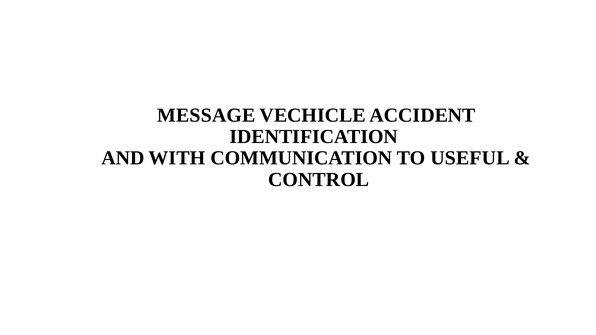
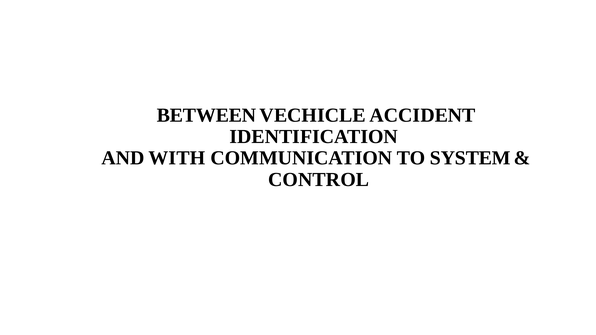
MESSAGE: MESSAGE -> BETWEEN (207, 115)
USEFUL: USEFUL -> SYSTEM (470, 158)
